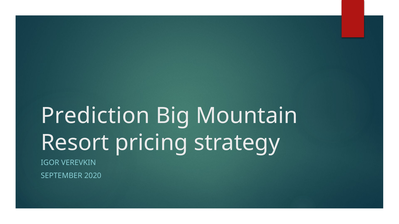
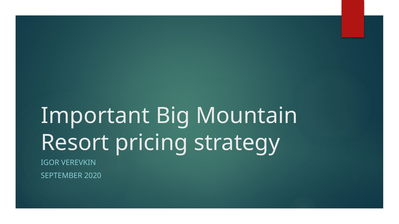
Prediction: Prediction -> Important (95, 116)
